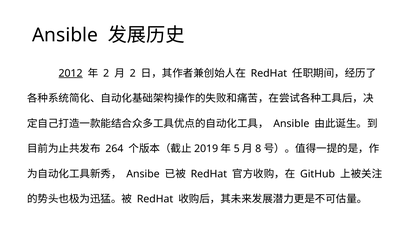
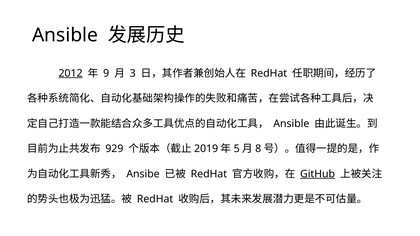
2: 2 -> 9 (106, 73)
2: 2 -> 3 (133, 73)
264: 264 -> 929 (114, 149)
GitHub underline: none -> present (318, 174)
